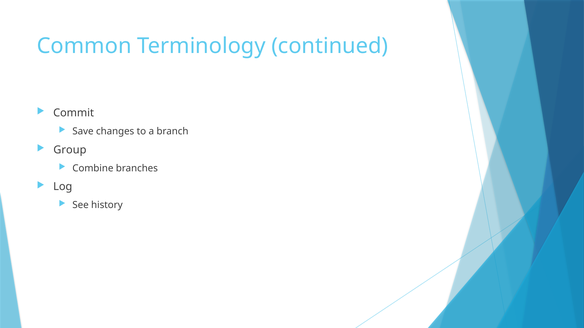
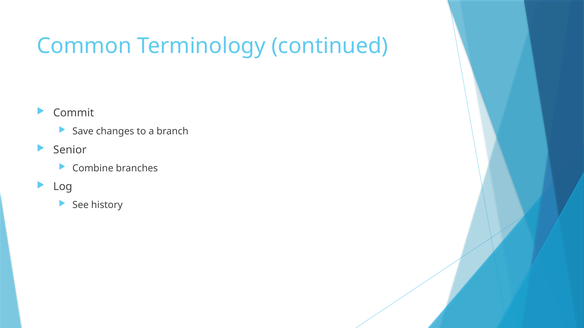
Group: Group -> Senior (70, 150)
